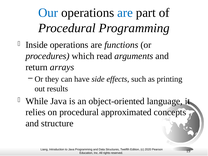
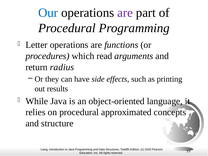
are colour: blue -> purple (125, 13)
Inside: Inside -> Letter (37, 45)
arrays: arrays -> radius (62, 67)
